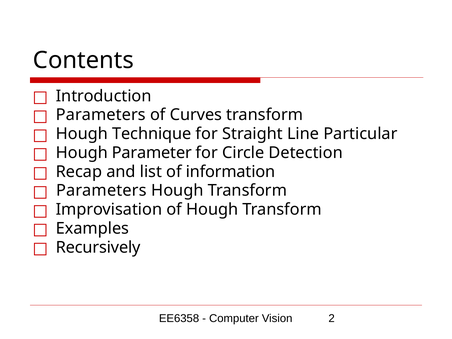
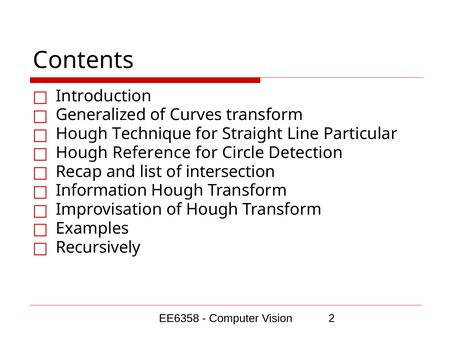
Parameters: Parameters -> Generalized (101, 115)
Parameter: Parameter -> Reference (152, 153)
information: information -> intersection (231, 172)
Parameters: Parameters -> Information (101, 191)
